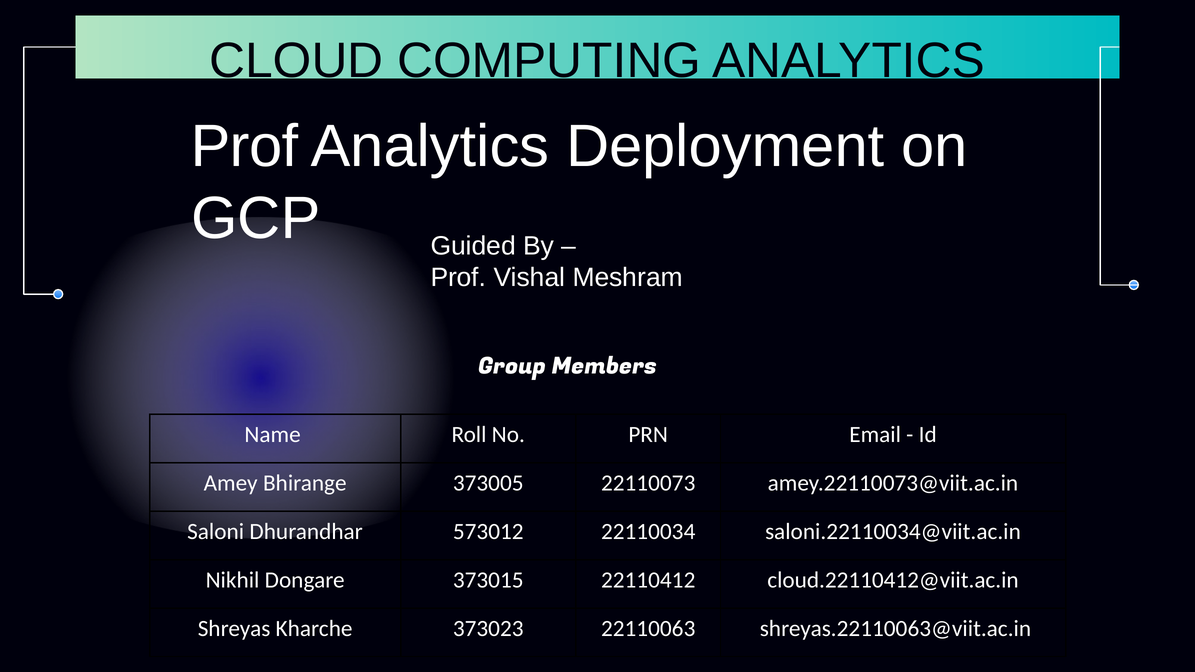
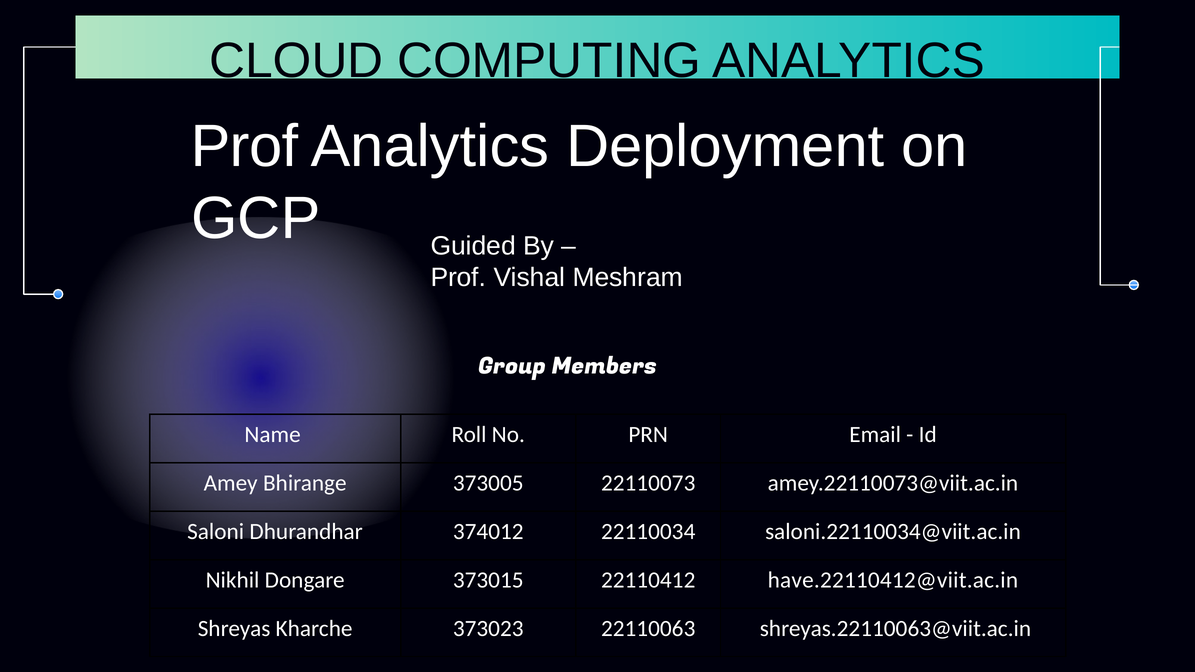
573012: 573012 -> 374012 (488, 532)
cloud.22110412@viit.ac.in: cloud.22110412@viit.ac.in -> have.22110412@viit.ac.in (893, 580)
